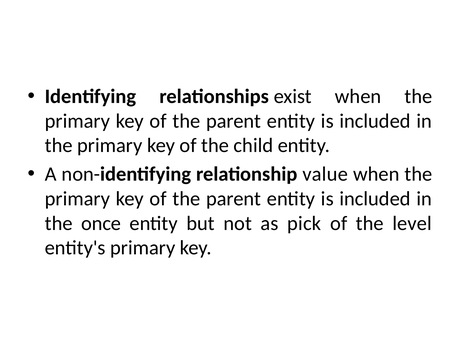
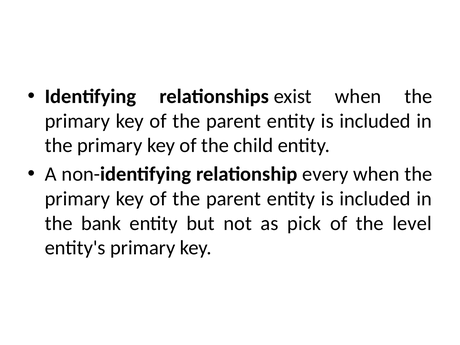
value: value -> every (325, 174)
once: once -> bank (101, 223)
